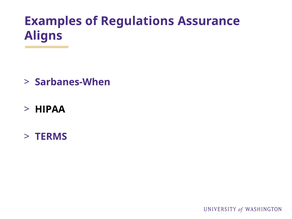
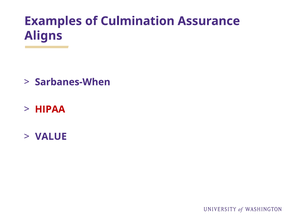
Regulations: Regulations -> Culmination (138, 21)
HIPAA colour: black -> red (50, 109)
TERMS: TERMS -> VALUE (51, 137)
